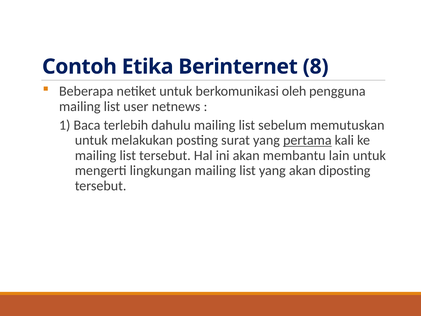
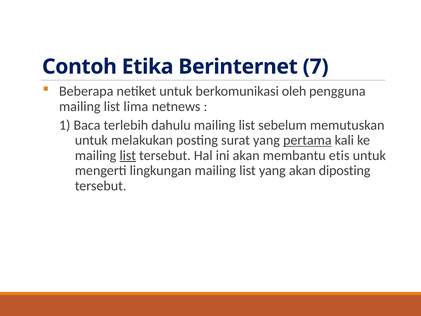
8: 8 -> 7 (316, 67)
user: user -> lima (136, 106)
list underline: none -> present (128, 155)
lain: lain -> etis (339, 155)
